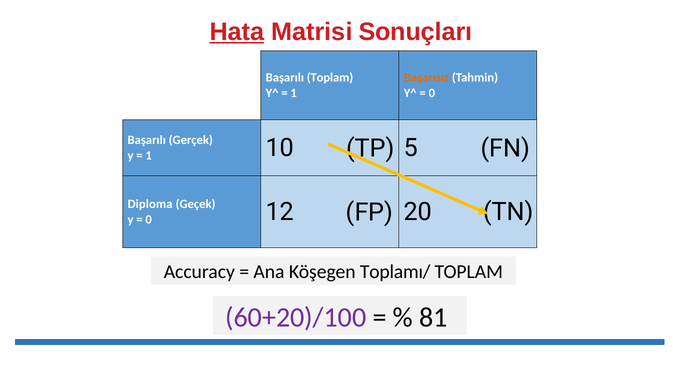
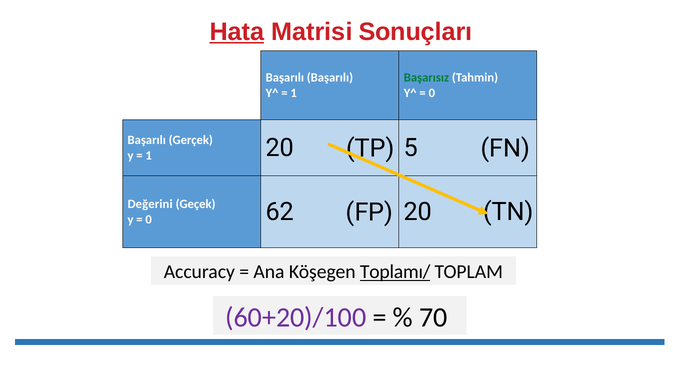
Başarılı Toplam: Toplam -> Başarılı (330, 78)
Başarısız colour: orange -> green (426, 78)
1 10: 10 -> 20 (280, 148)
Diploma: Diploma -> Değerini (150, 204)
12: 12 -> 62 (280, 212)
Toplamı/ underline: none -> present (395, 272)
81: 81 -> 70 (433, 317)
